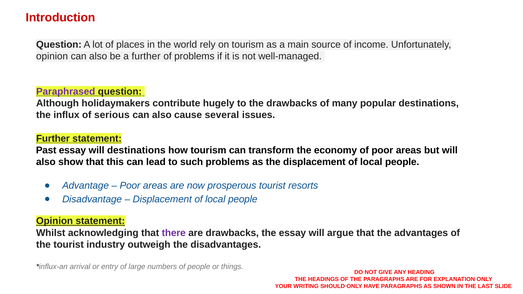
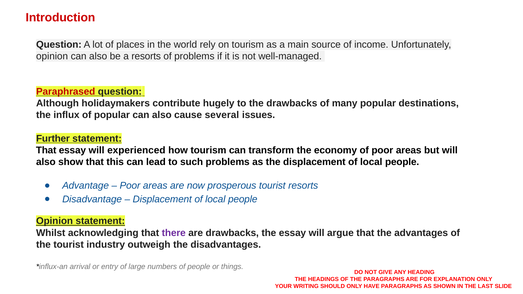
a further: further -> resorts (146, 56)
Paraphrased colour: purple -> red (66, 92)
of serious: serious -> popular (112, 115)
Past: Past -> That (46, 150)
will destinations: destinations -> experienced (136, 150)
